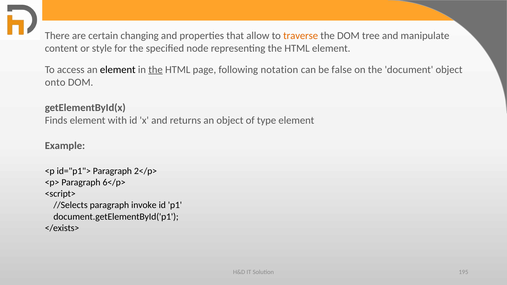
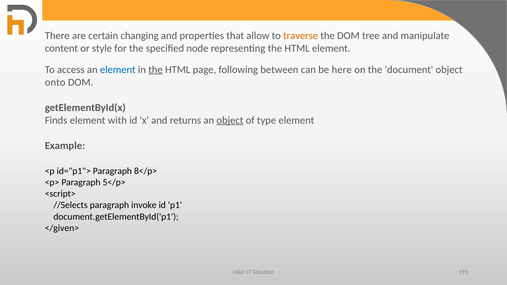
element colour: black -> blue (118, 70)
notation: notation -> between (279, 70)
false: false -> here (342, 70)
object underline: none -> present (230, 120)
2</p>: 2</p> -> 8</p> (146, 171)
6</p>: 6</p> -> 5</p> (114, 183)
</exists>: </exists> -> </given> (62, 228)
